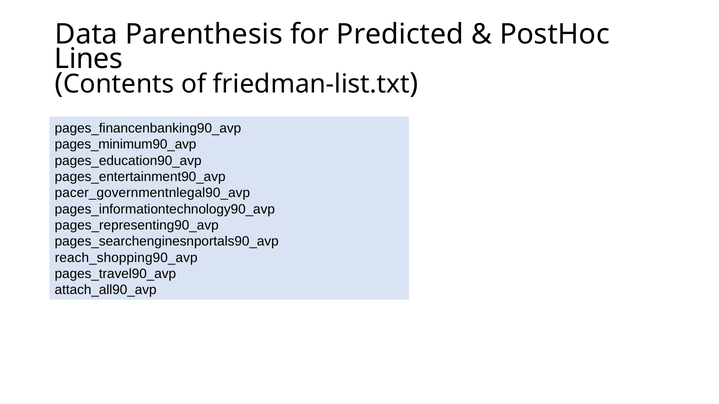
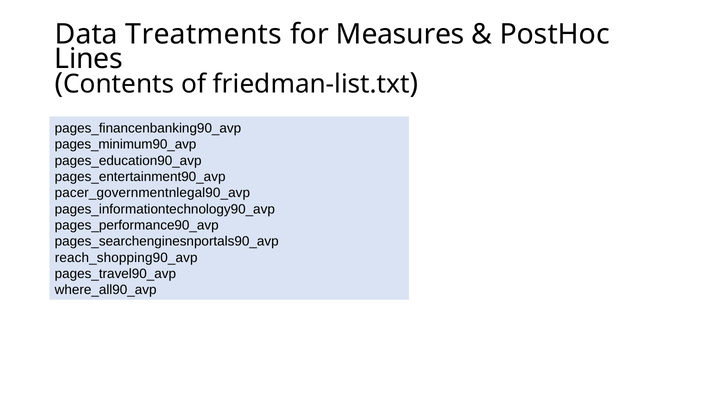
Parenthesis: Parenthesis -> Treatments (204, 34)
Predicted: Predicted -> Measures (400, 34)
pages_representing90_avp: pages_representing90_avp -> pages_performance90_avp (137, 225)
attach_all90_avp: attach_all90_avp -> where_all90_avp (106, 290)
